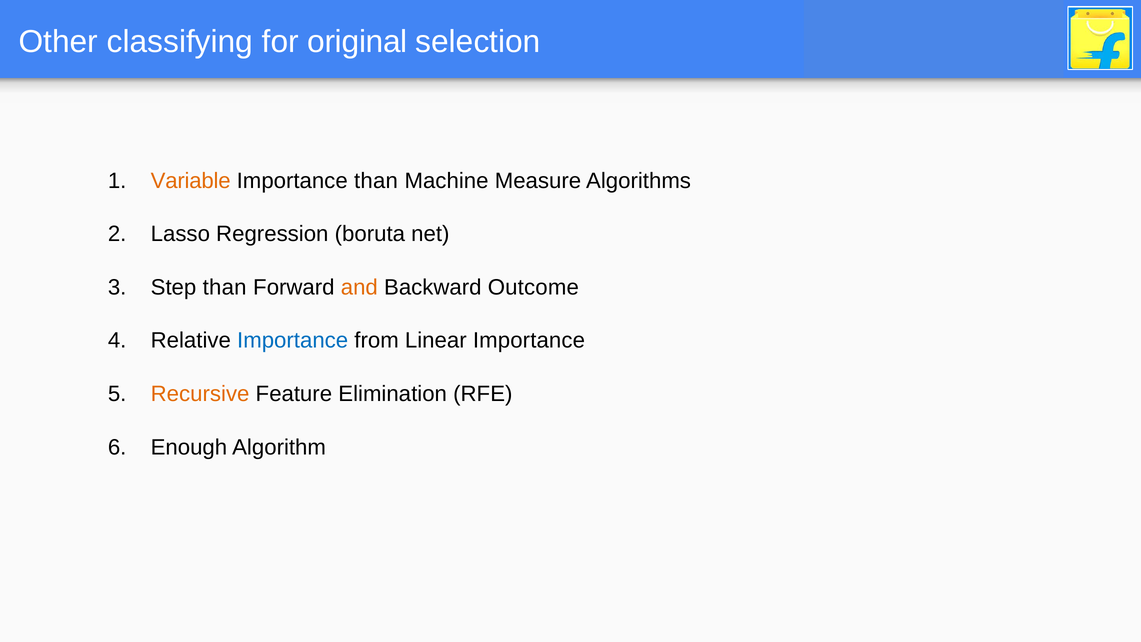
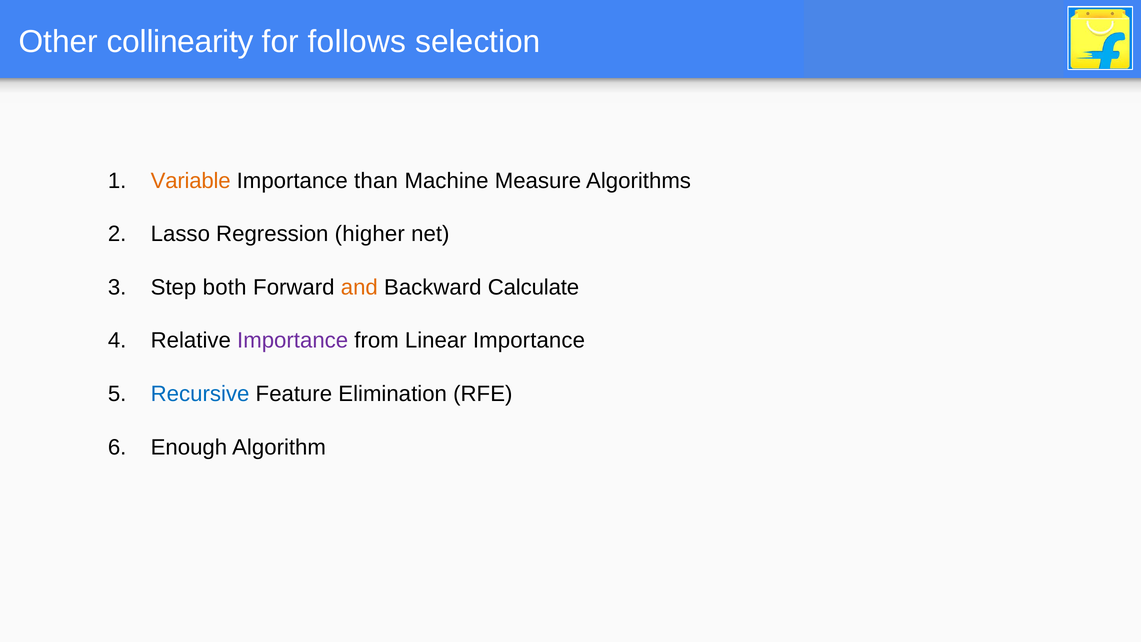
classifying: classifying -> collinearity (180, 42)
original: original -> follows (357, 42)
boruta: boruta -> higher (370, 234)
Step than: than -> both (225, 287)
Outcome: Outcome -> Calculate (533, 287)
Importance colour: blue -> purple (293, 341)
Recursive colour: orange -> blue (200, 394)
